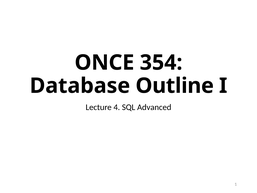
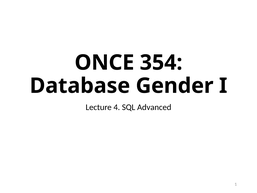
Outline: Outline -> Gender (175, 86)
